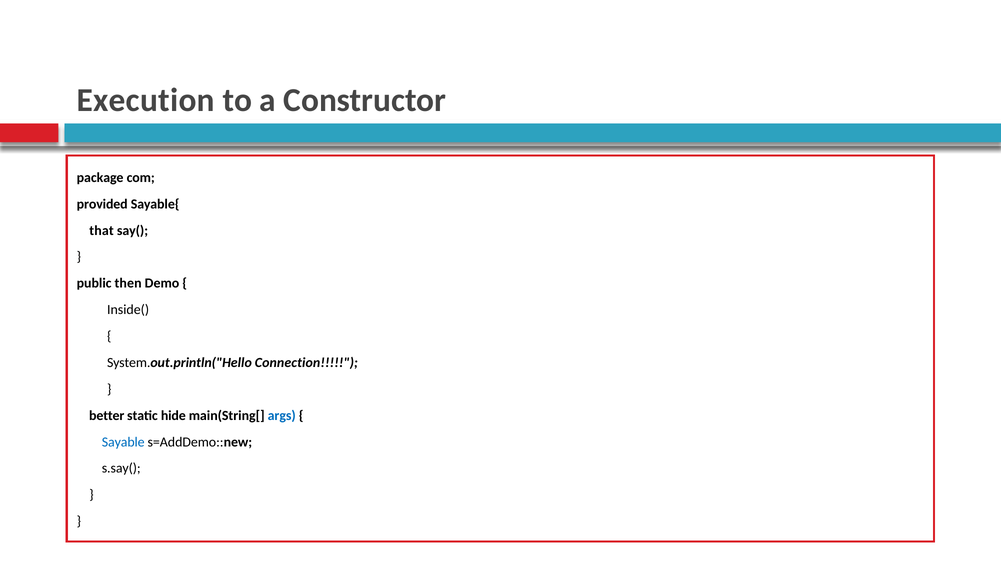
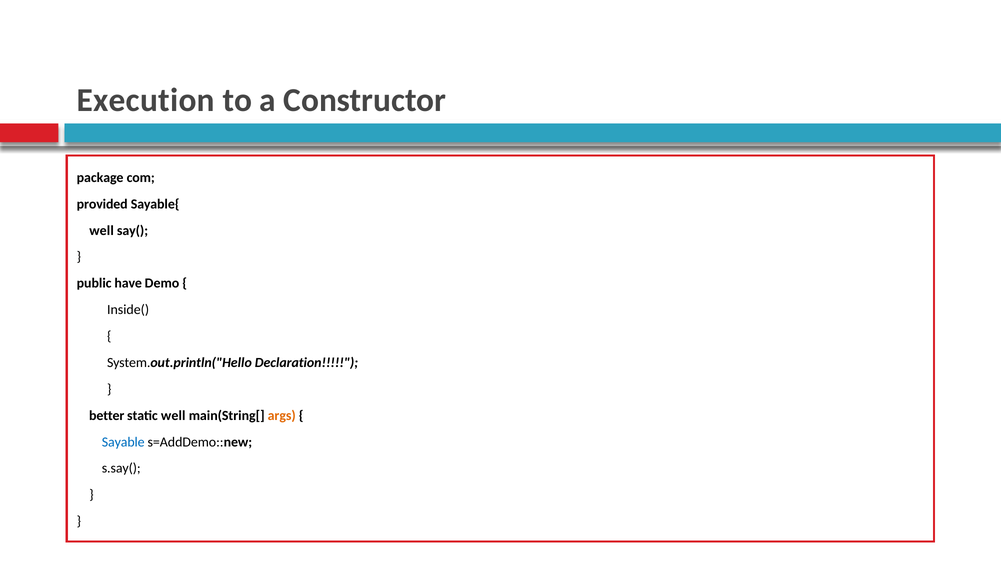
that: that -> well (102, 230)
then: then -> have (128, 283)
Connection: Connection -> Declaration (306, 363)
static hide: hide -> well (173, 416)
args colour: blue -> orange (282, 416)
